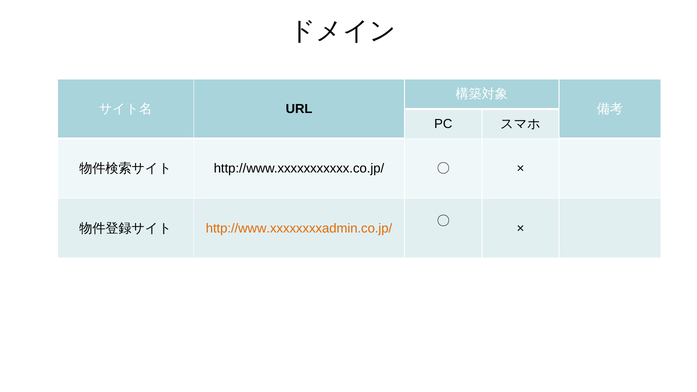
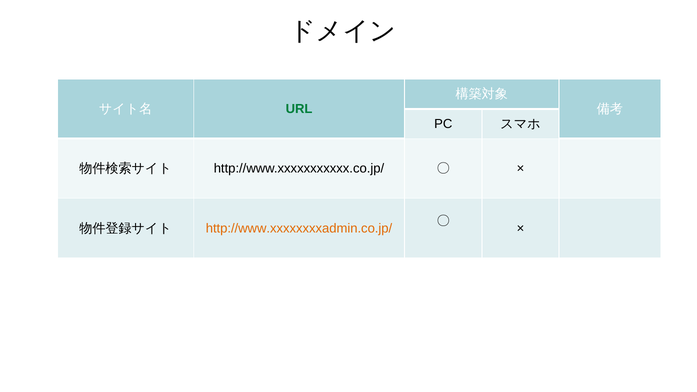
URL colour: black -> green (299, 109)
